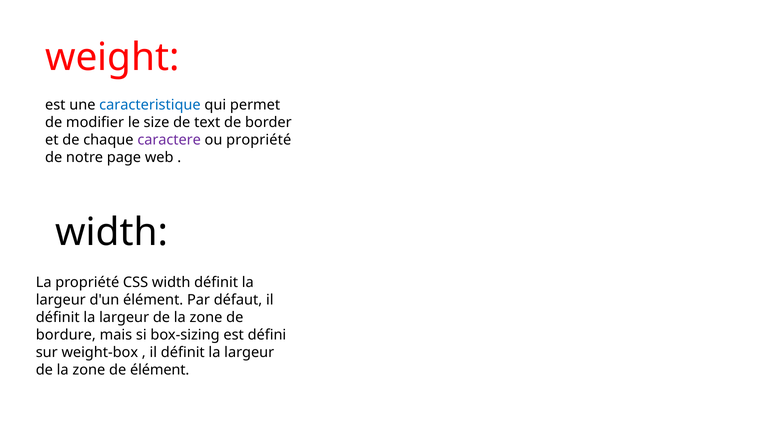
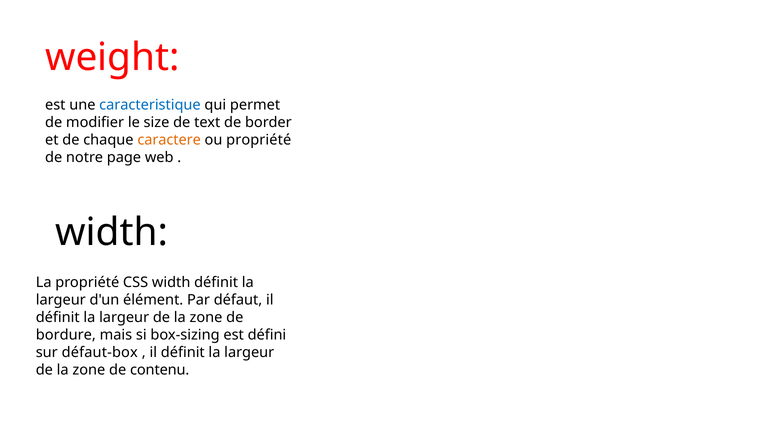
caractere colour: purple -> orange (169, 140)
weight-box: weight-box -> défaut-box (100, 352)
de élément: élément -> contenu (160, 370)
